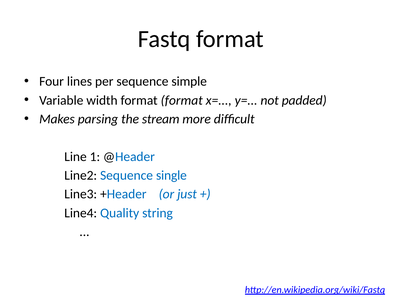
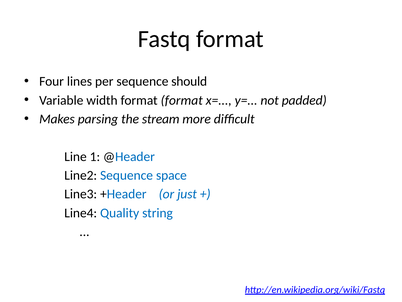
simple: simple -> should (189, 81)
single: single -> space (171, 175)
